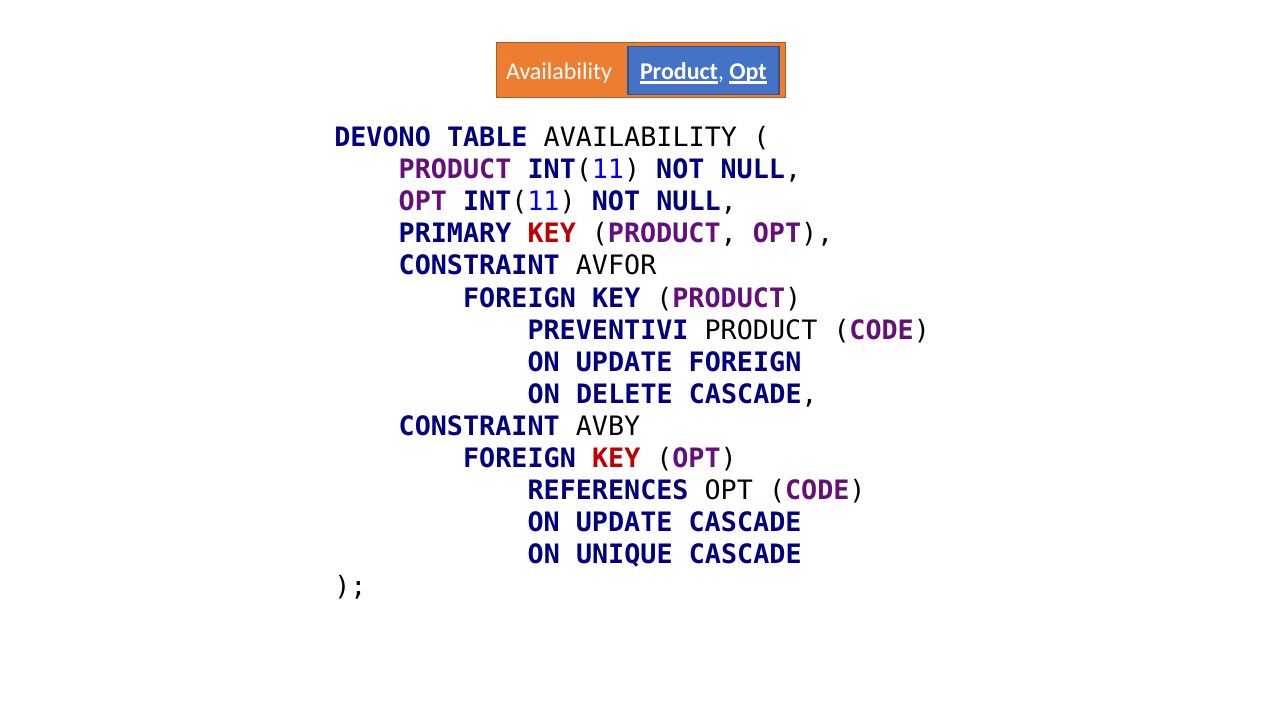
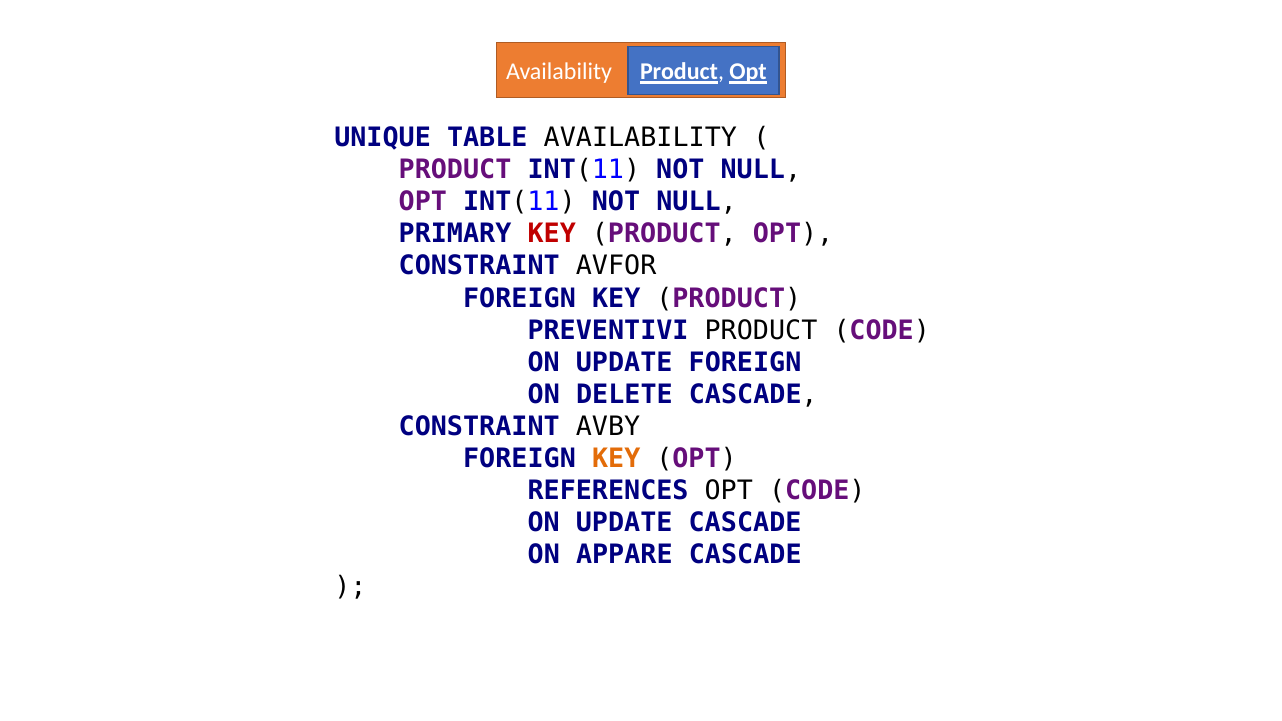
DEVONO: DEVONO -> UNIQUE (383, 138)
KEY colour: red -> orange (616, 459)
UNIQUE: UNIQUE -> APPARE (624, 555)
